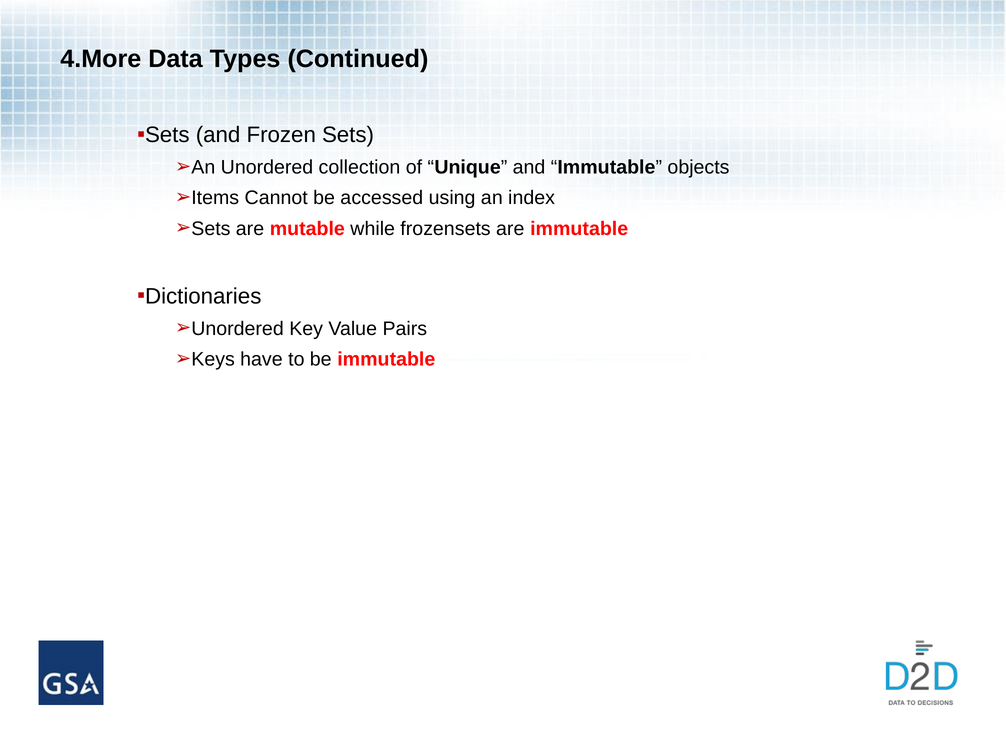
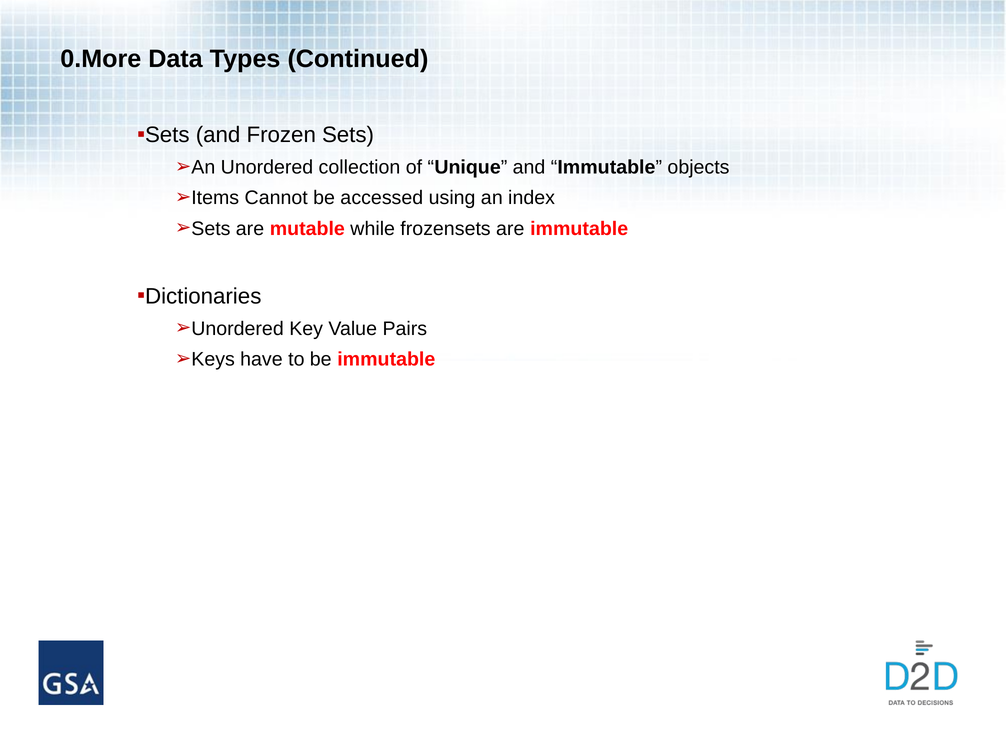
4.More: 4.More -> 0.More (101, 59)
